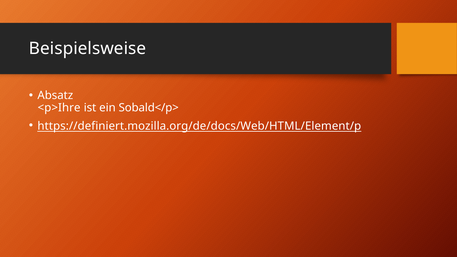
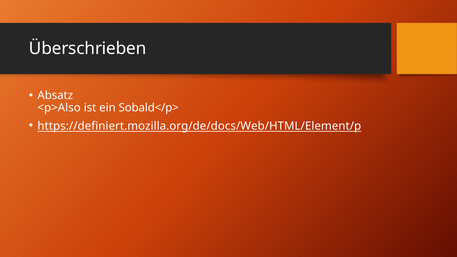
Beispielsweise: Beispielsweise -> Überschrieben (88, 48)
<p>Ihre: <p>Ihre -> <p>Also (59, 108)
